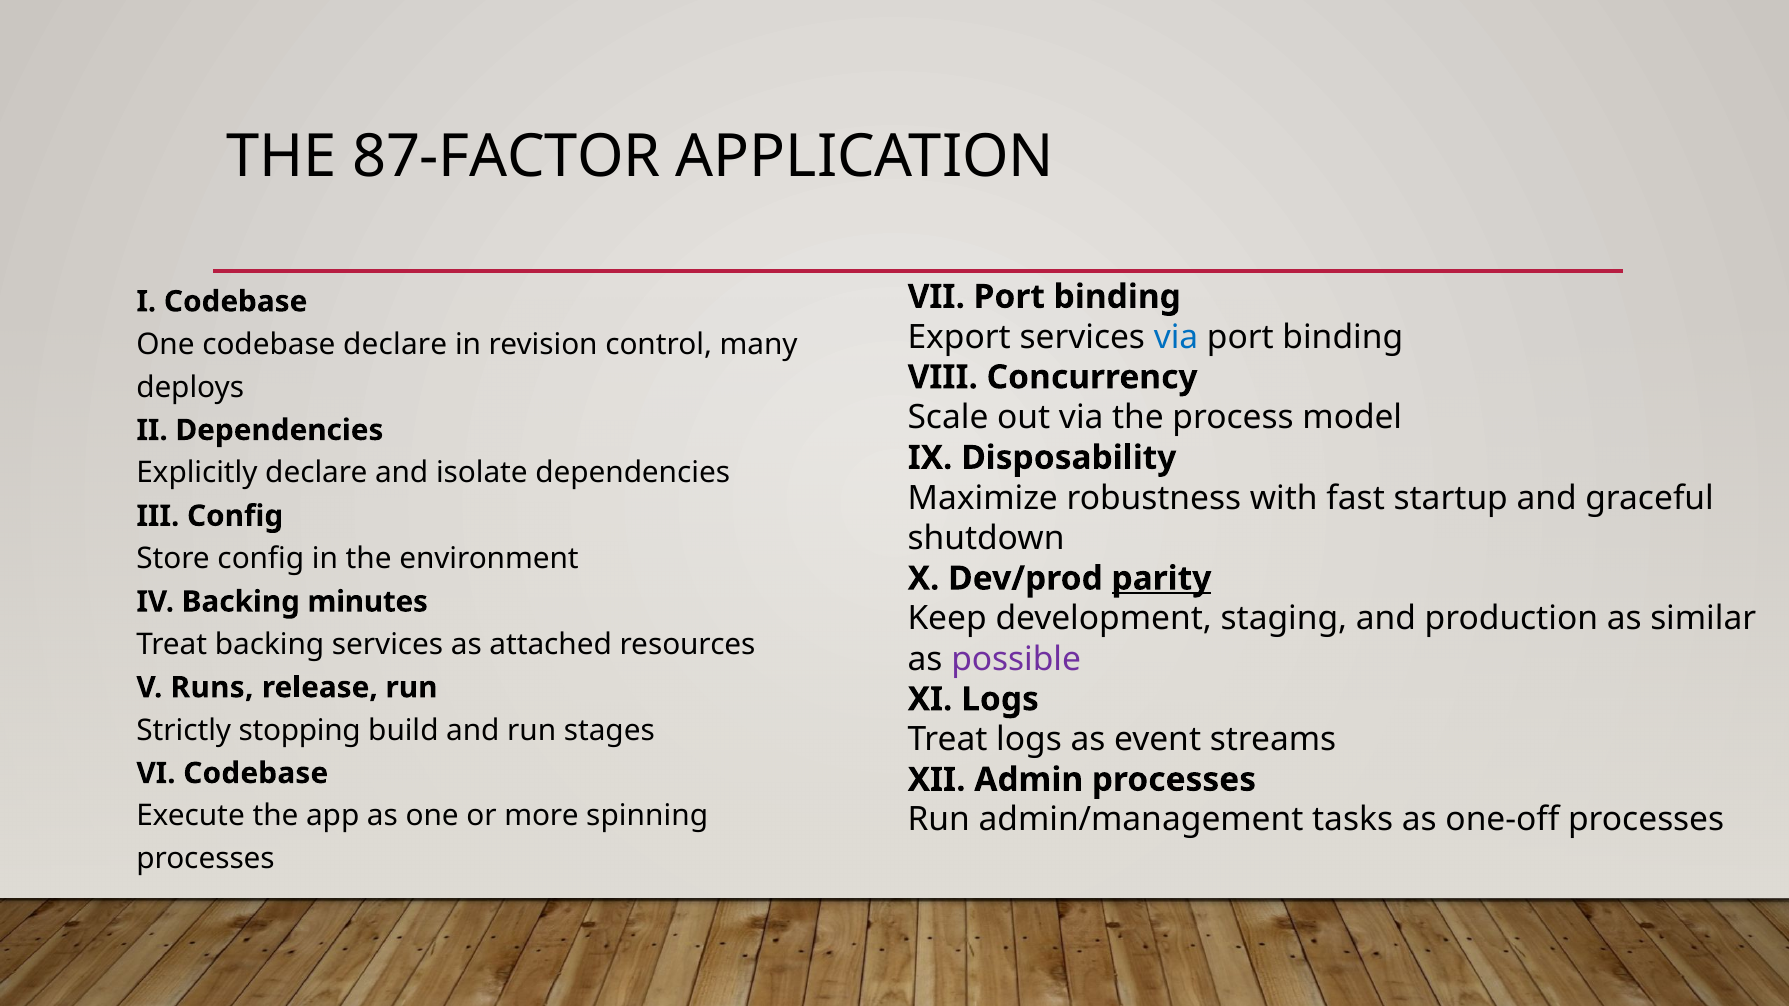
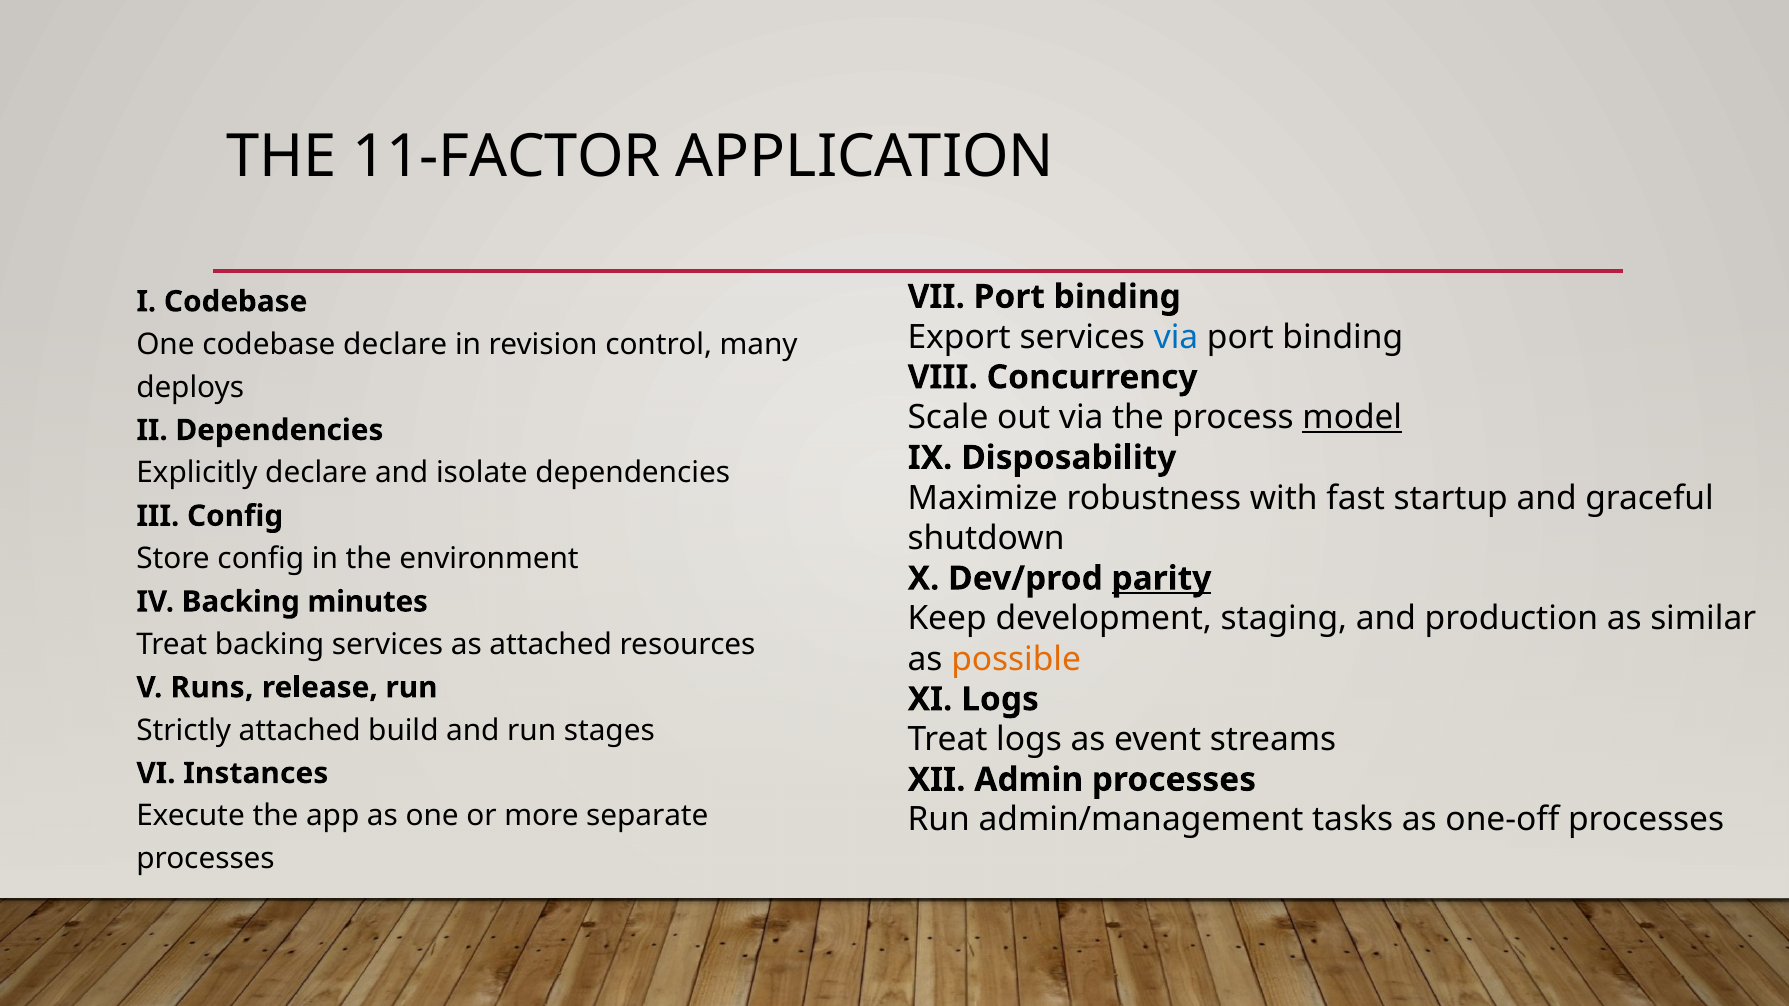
87-FACTOR: 87-FACTOR -> 11-FACTOR (506, 157)
model underline: none -> present (1352, 418)
possible colour: purple -> orange (1016, 659)
Strictly stopping: stopping -> attached (300, 731)
VI Codebase: Codebase -> Instances (256, 774)
spinning: spinning -> separate (647, 816)
